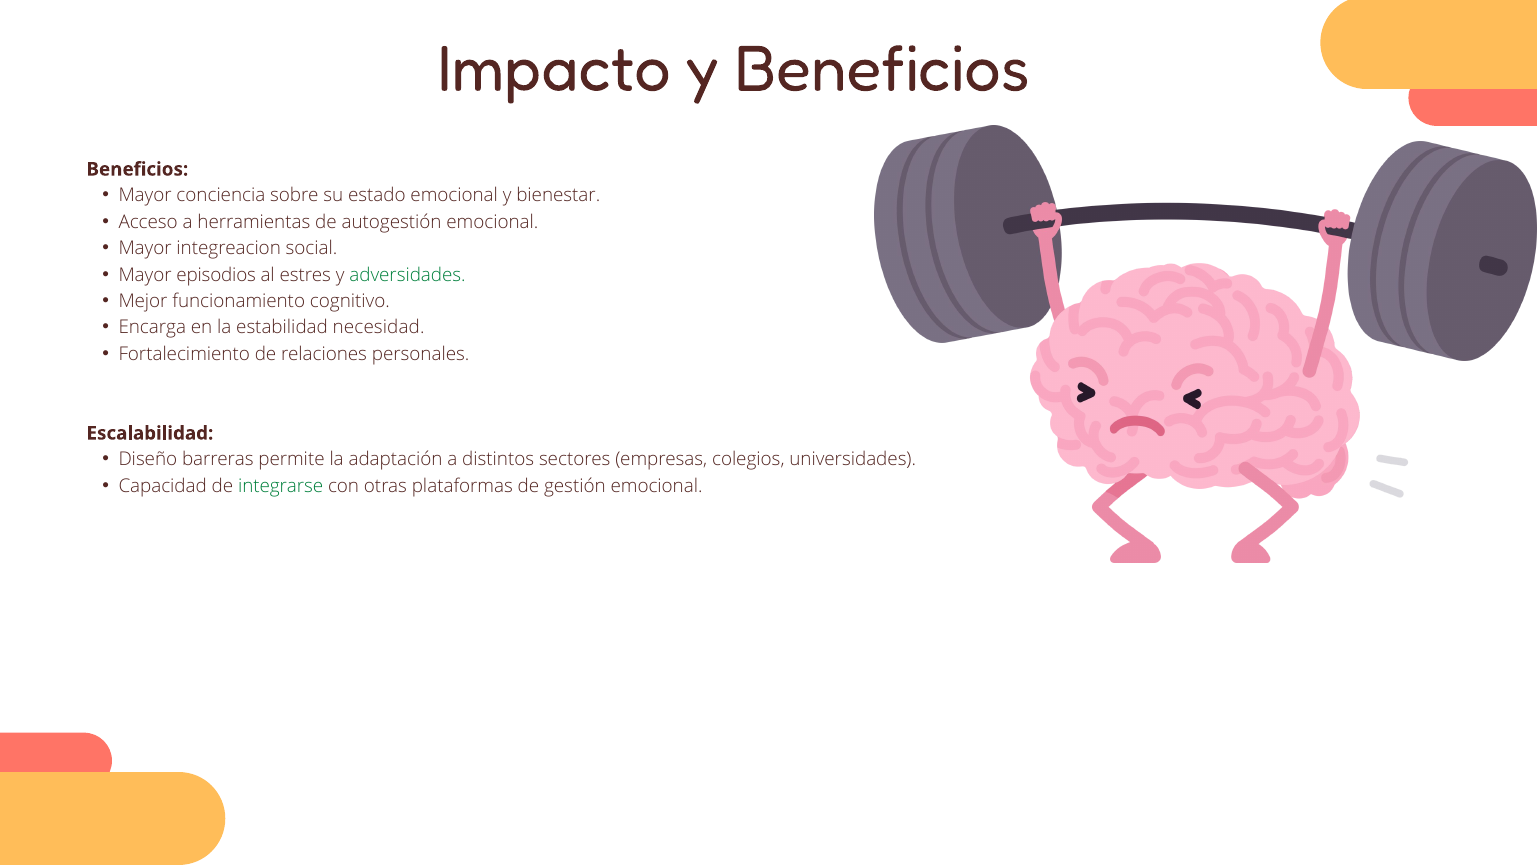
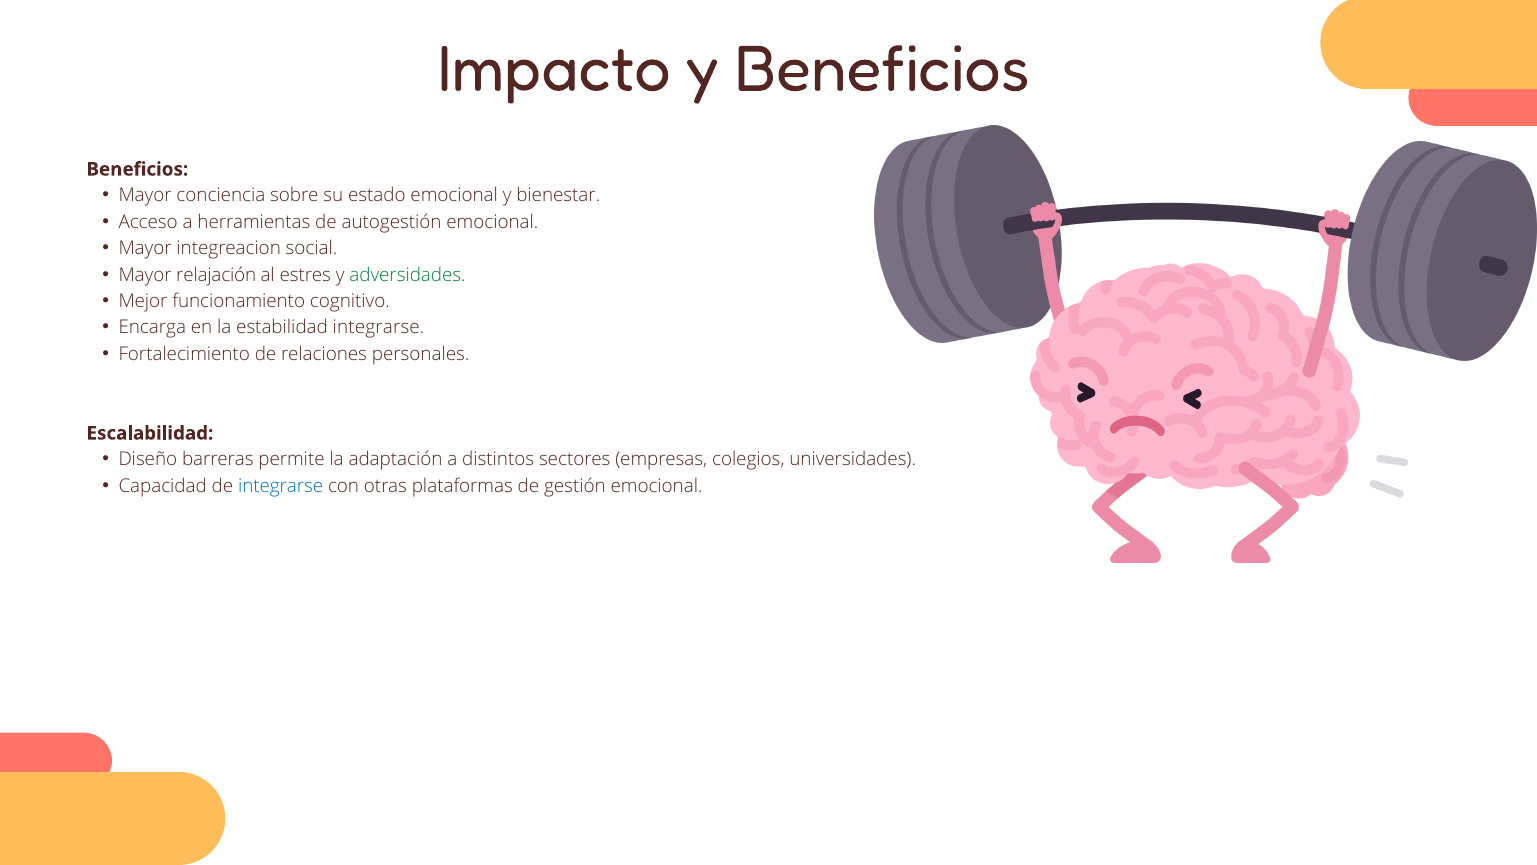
episodios: episodios -> relajación (216, 275)
estabilidad necesidad: necesidad -> integrarse (379, 328)
integrarse colour: green -> blue (281, 486)
